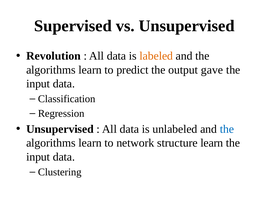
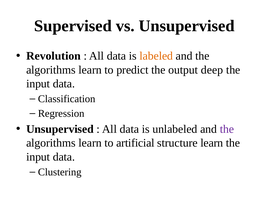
gave: gave -> deep (212, 70)
the colour: blue -> purple (227, 130)
network: network -> artificial (135, 144)
